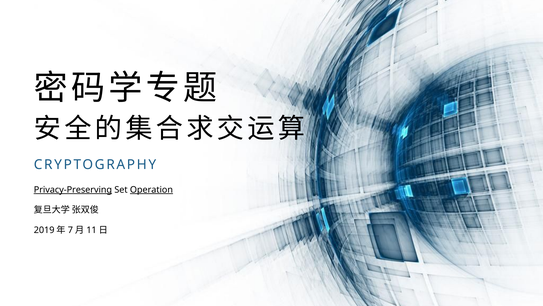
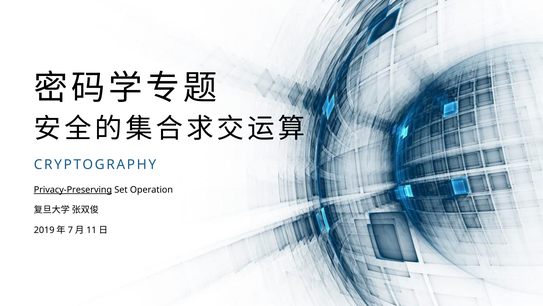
Operation underline: present -> none (151, 189)
